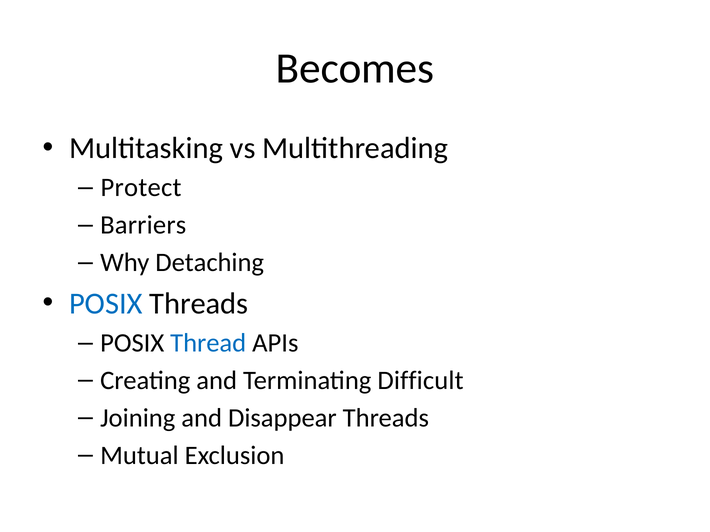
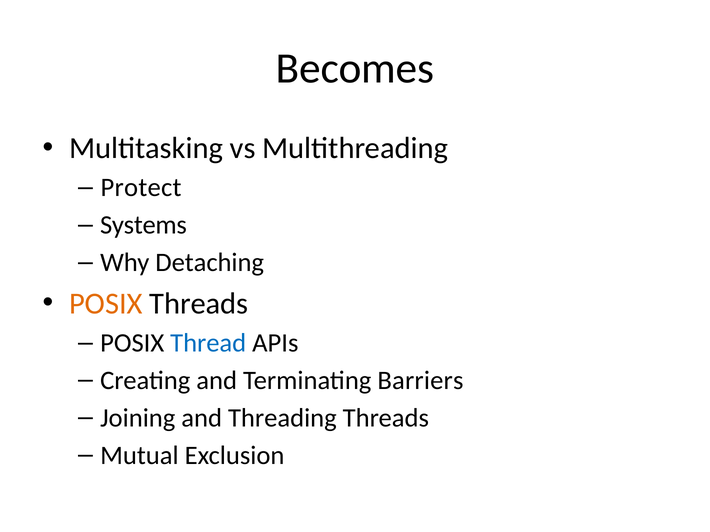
Barriers: Barriers -> Systems (143, 225)
POSIX colour: blue -> orange (106, 304)
Difficult: Difficult -> Barriers (420, 381)
Disappear: Disappear -> Threading (282, 418)
